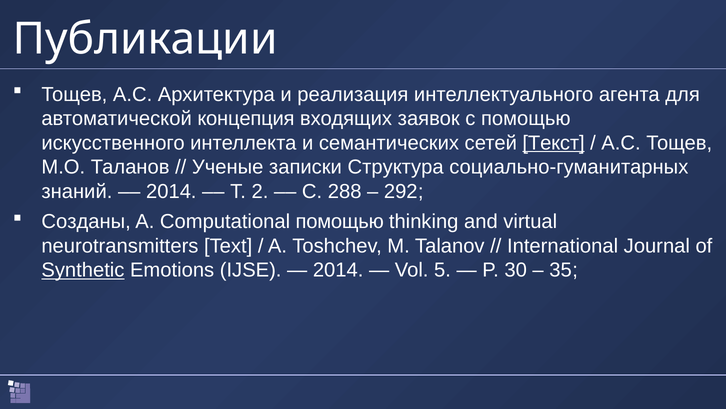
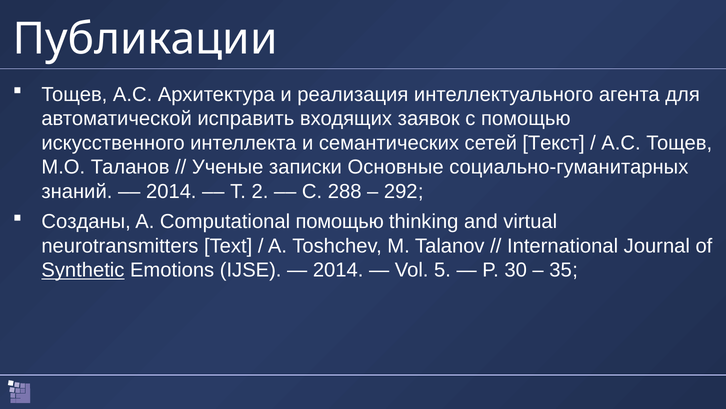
концепция: концепция -> исправить (246, 118)
Текст underline: present -> none (554, 143)
Структура: Структура -> Основные (396, 167)
